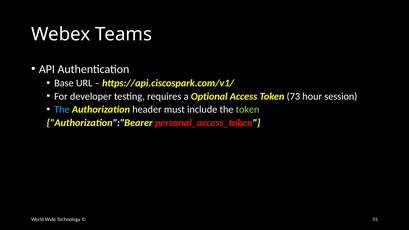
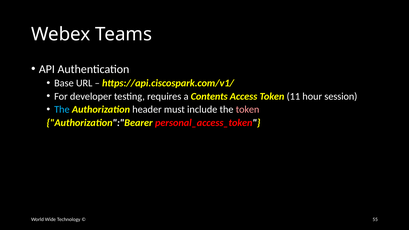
Optional: Optional -> Contents (209, 96)
73: 73 -> 11 (293, 96)
token colour: light green -> pink (248, 110)
